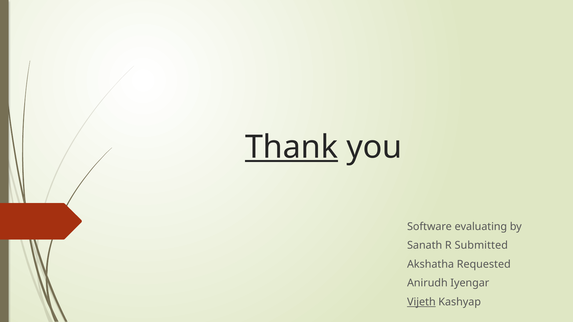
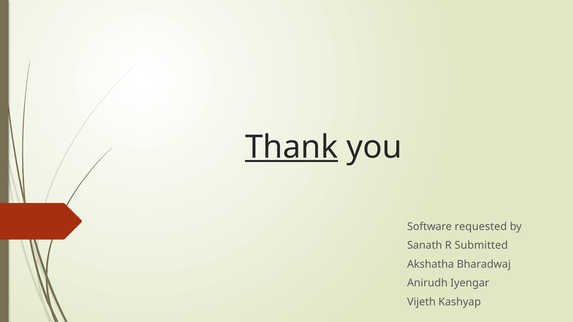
evaluating: evaluating -> requested (481, 227)
Requested: Requested -> Bharadwaj (484, 265)
Vijeth underline: present -> none (421, 302)
